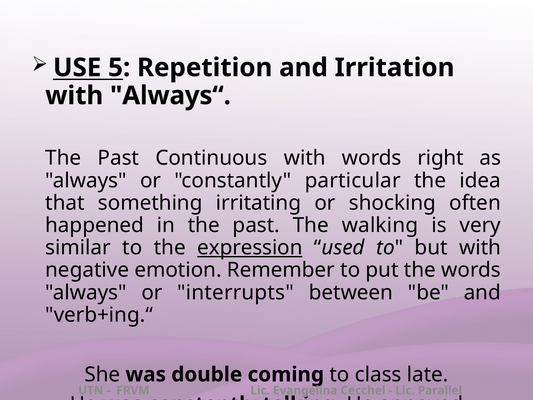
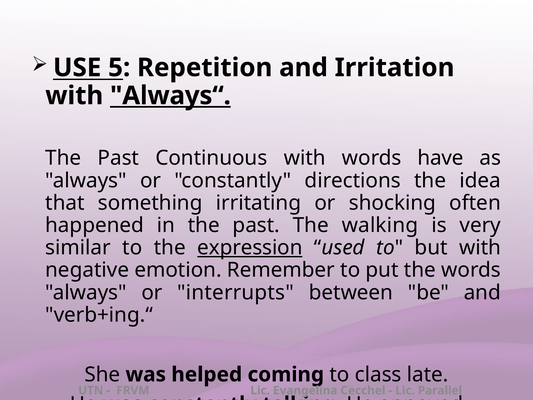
Always“ underline: none -> present (170, 96)
right: right -> have (441, 158)
particular: particular -> directions (353, 180)
double: double -> helped (207, 374)
